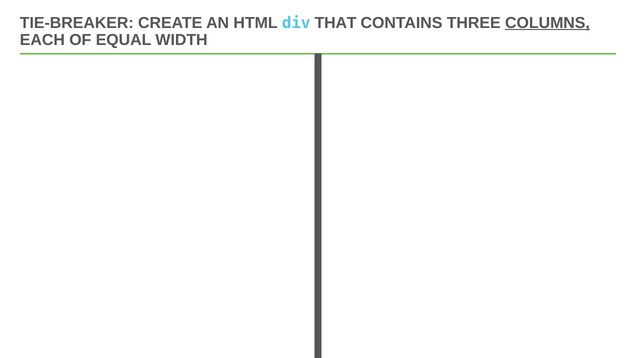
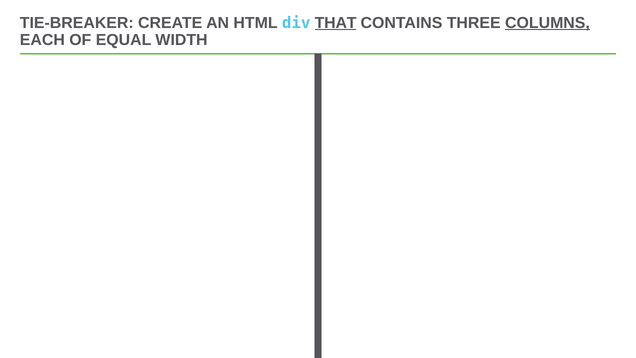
THAT underline: none -> present (336, 23)
